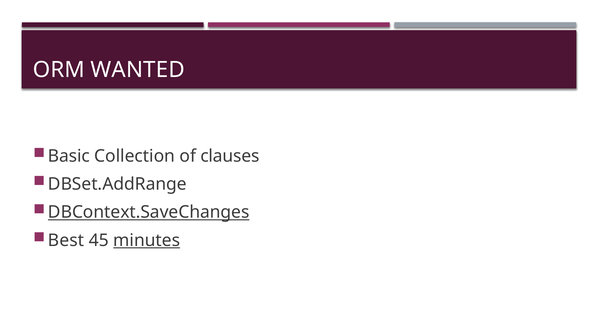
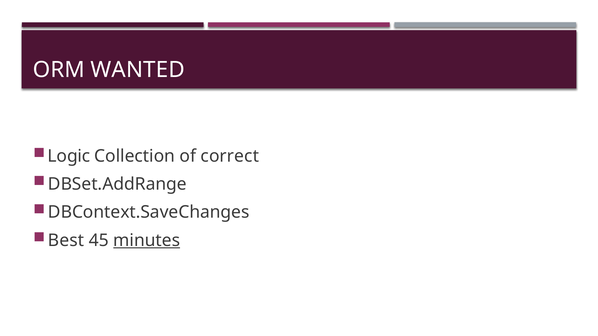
Basic: Basic -> Logic (69, 156)
clauses: clauses -> correct (230, 156)
DBContext.SaveChanges underline: present -> none (149, 212)
